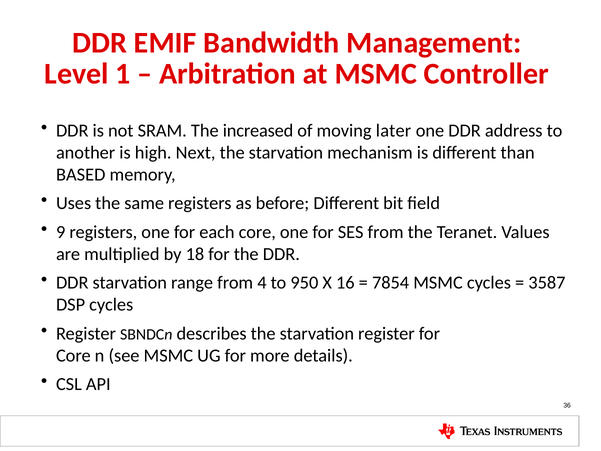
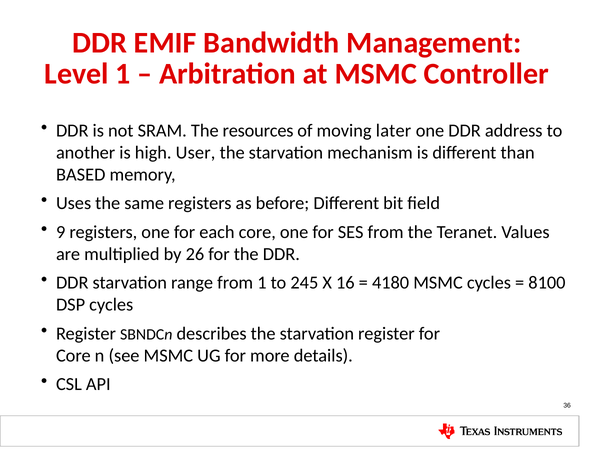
increased: increased -> resources (258, 130)
Next: Next -> User (196, 153)
18: 18 -> 26 (195, 254)
from 4: 4 -> 1 (262, 283)
950: 950 -> 245 (304, 283)
7854: 7854 -> 4180 (391, 283)
3587: 3587 -> 8100 (547, 283)
